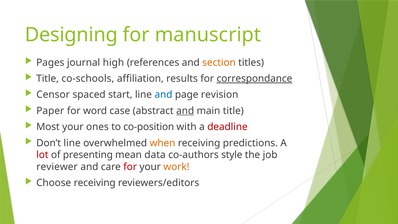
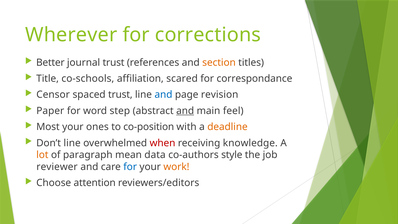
Designing: Designing -> Wherever (71, 35)
manuscript: manuscript -> corrections (208, 35)
Pages: Pages -> Better (50, 62)
journal high: high -> trust (114, 62)
results: results -> scared (182, 79)
correspondance underline: present -> none (254, 79)
spaced start: start -> trust (120, 95)
case: case -> step (120, 111)
main title: title -> feel (233, 111)
deadline colour: red -> orange (227, 127)
when colour: orange -> red (163, 143)
predictions: predictions -> knowledge (250, 143)
lot colour: red -> orange (42, 155)
presenting: presenting -> paragraph (88, 155)
for colour: red -> blue (130, 167)
Choose receiving: receiving -> attention (95, 183)
